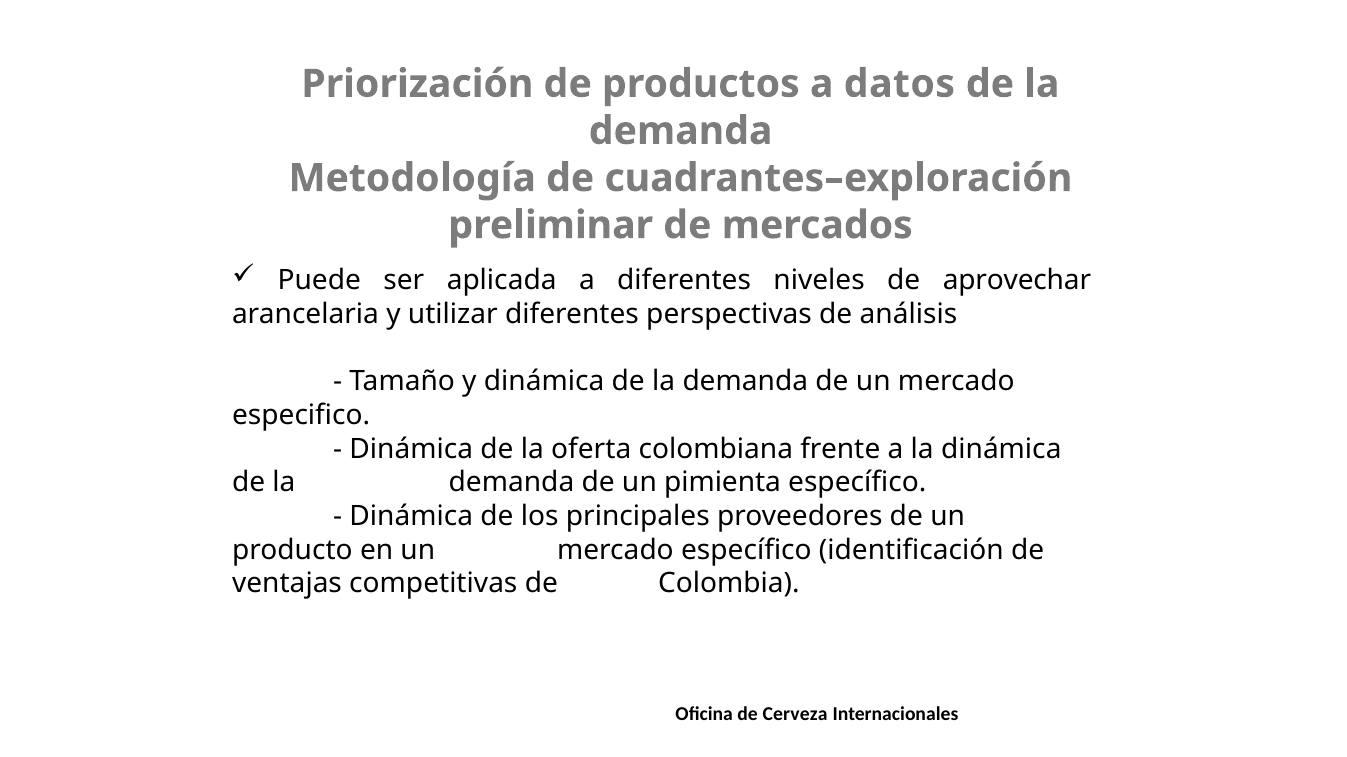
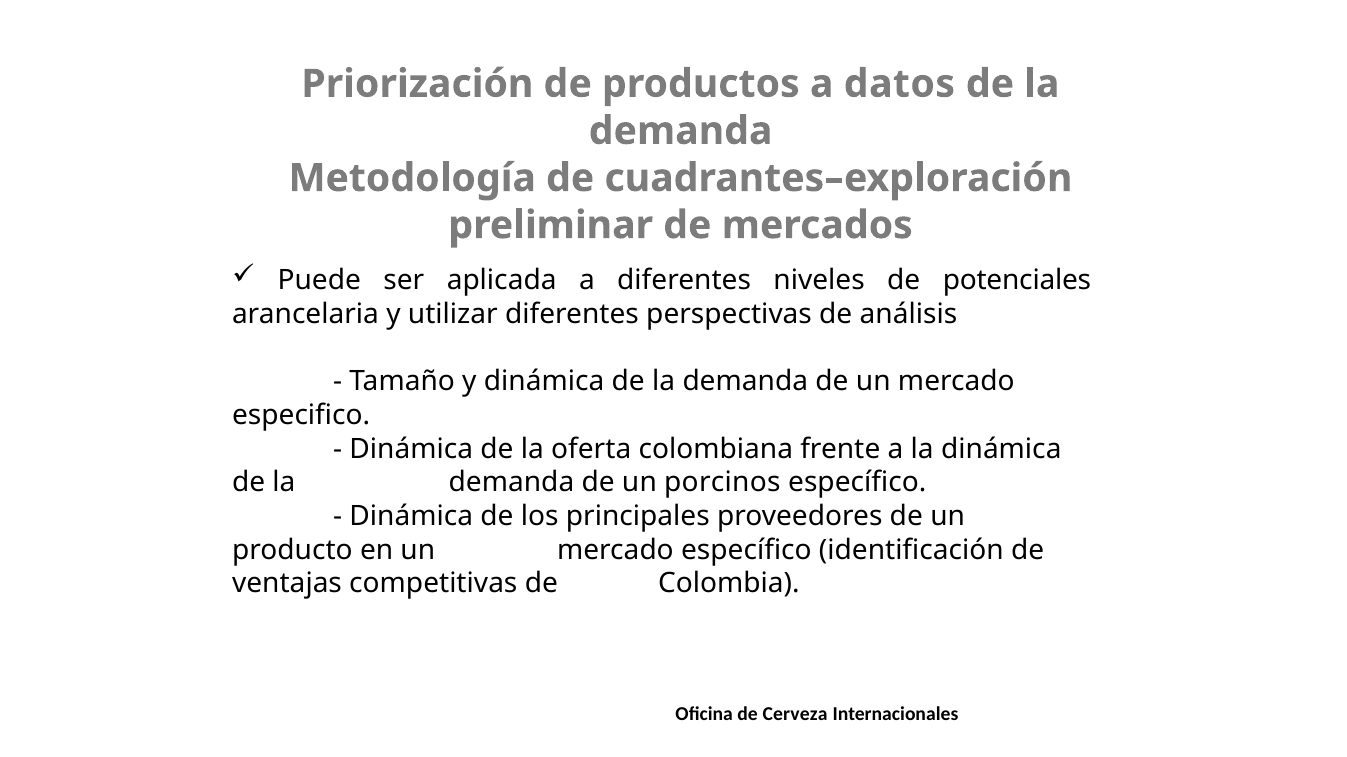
aprovechar: aprovechar -> potenciales (1017, 281)
pimienta: pimienta -> porcinos (722, 483)
